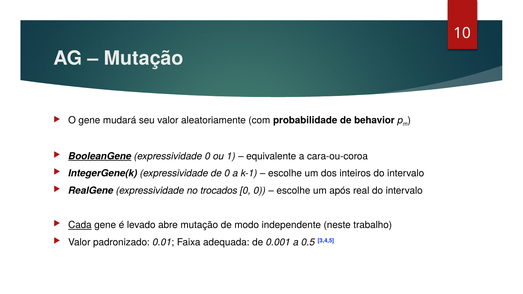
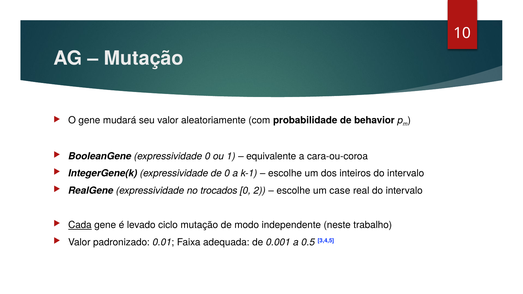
BooleanGene underline: present -> none (100, 156)
0 0: 0 -> 2 (260, 191)
após: após -> case (340, 191)
abre: abre -> ciclo (168, 225)
